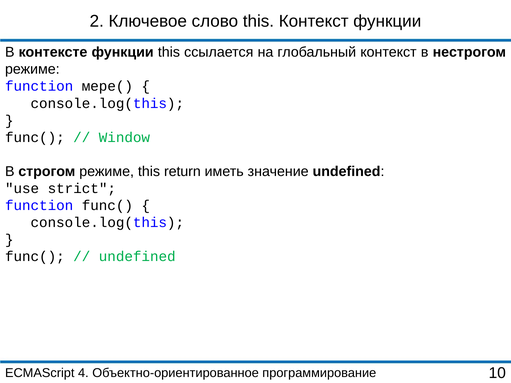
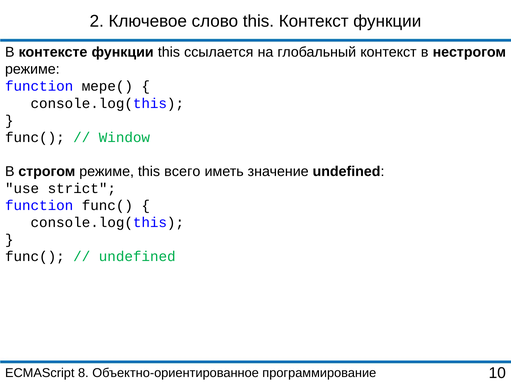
return: return -> всего (182, 172)
4: 4 -> 8 (83, 373)
